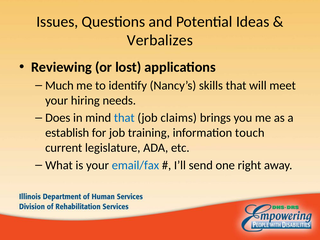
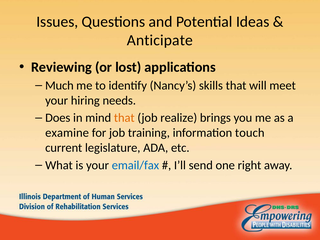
Verbalizes: Verbalizes -> Anticipate (160, 40)
that colour: blue -> orange (124, 118)
claims: claims -> realize (179, 118)
establish: establish -> examine (67, 133)
